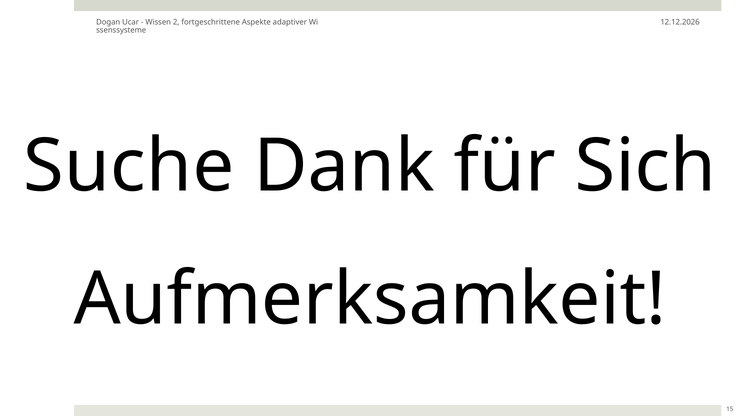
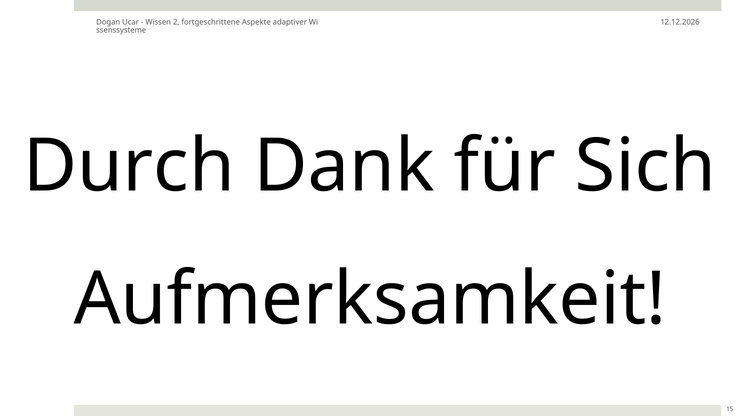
Suche: Suche -> Durch (129, 166)
